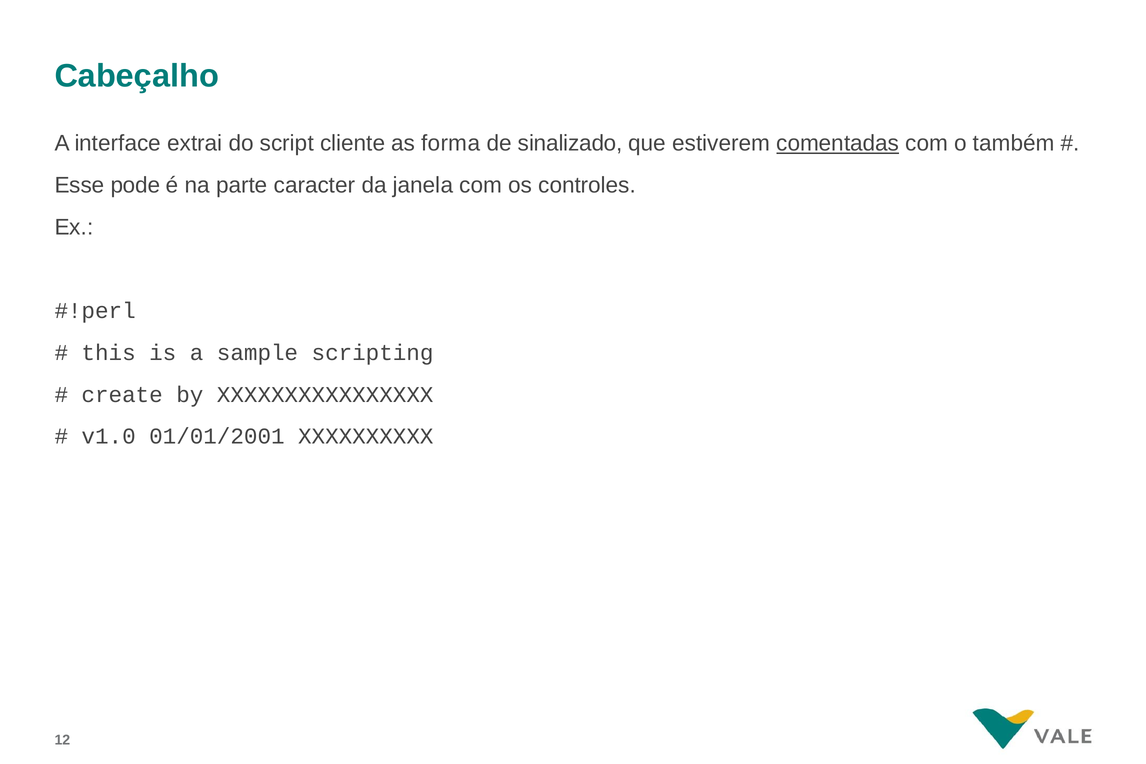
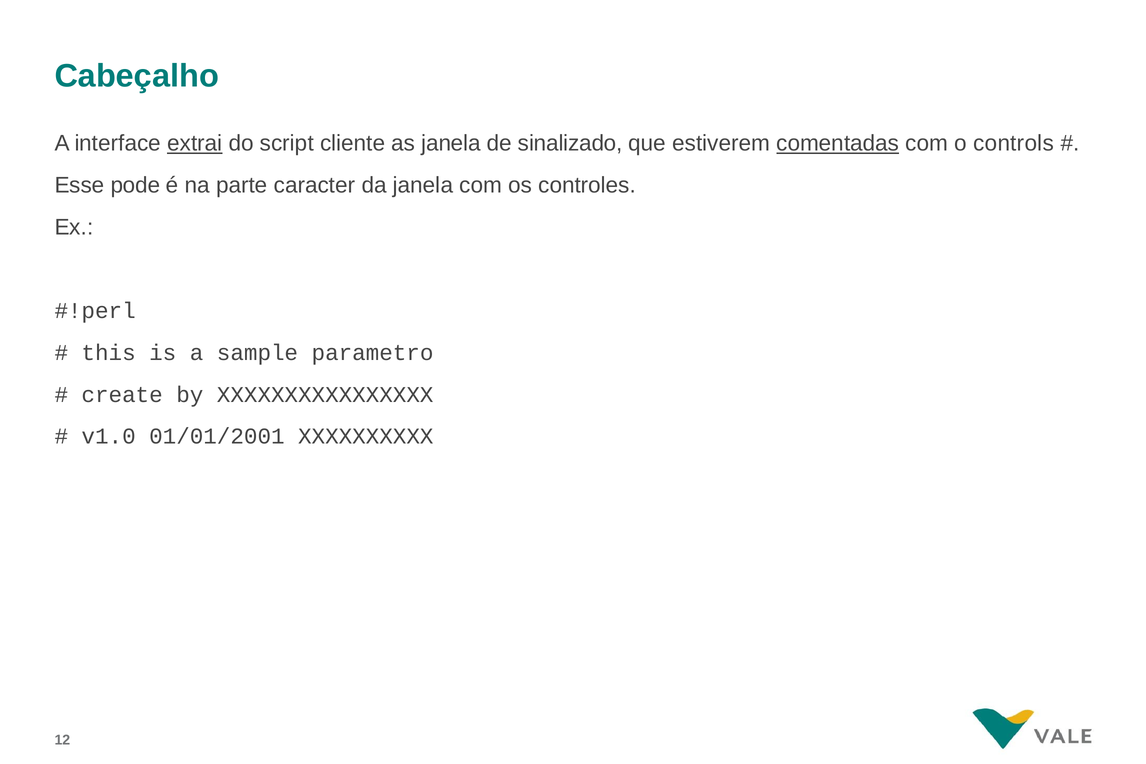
extrai underline: none -> present (195, 143)
as forma: forma -> janela (451, 143)
também: também -> controls (1014, 143)
scripting: scripting -> parametro (373, 353)
